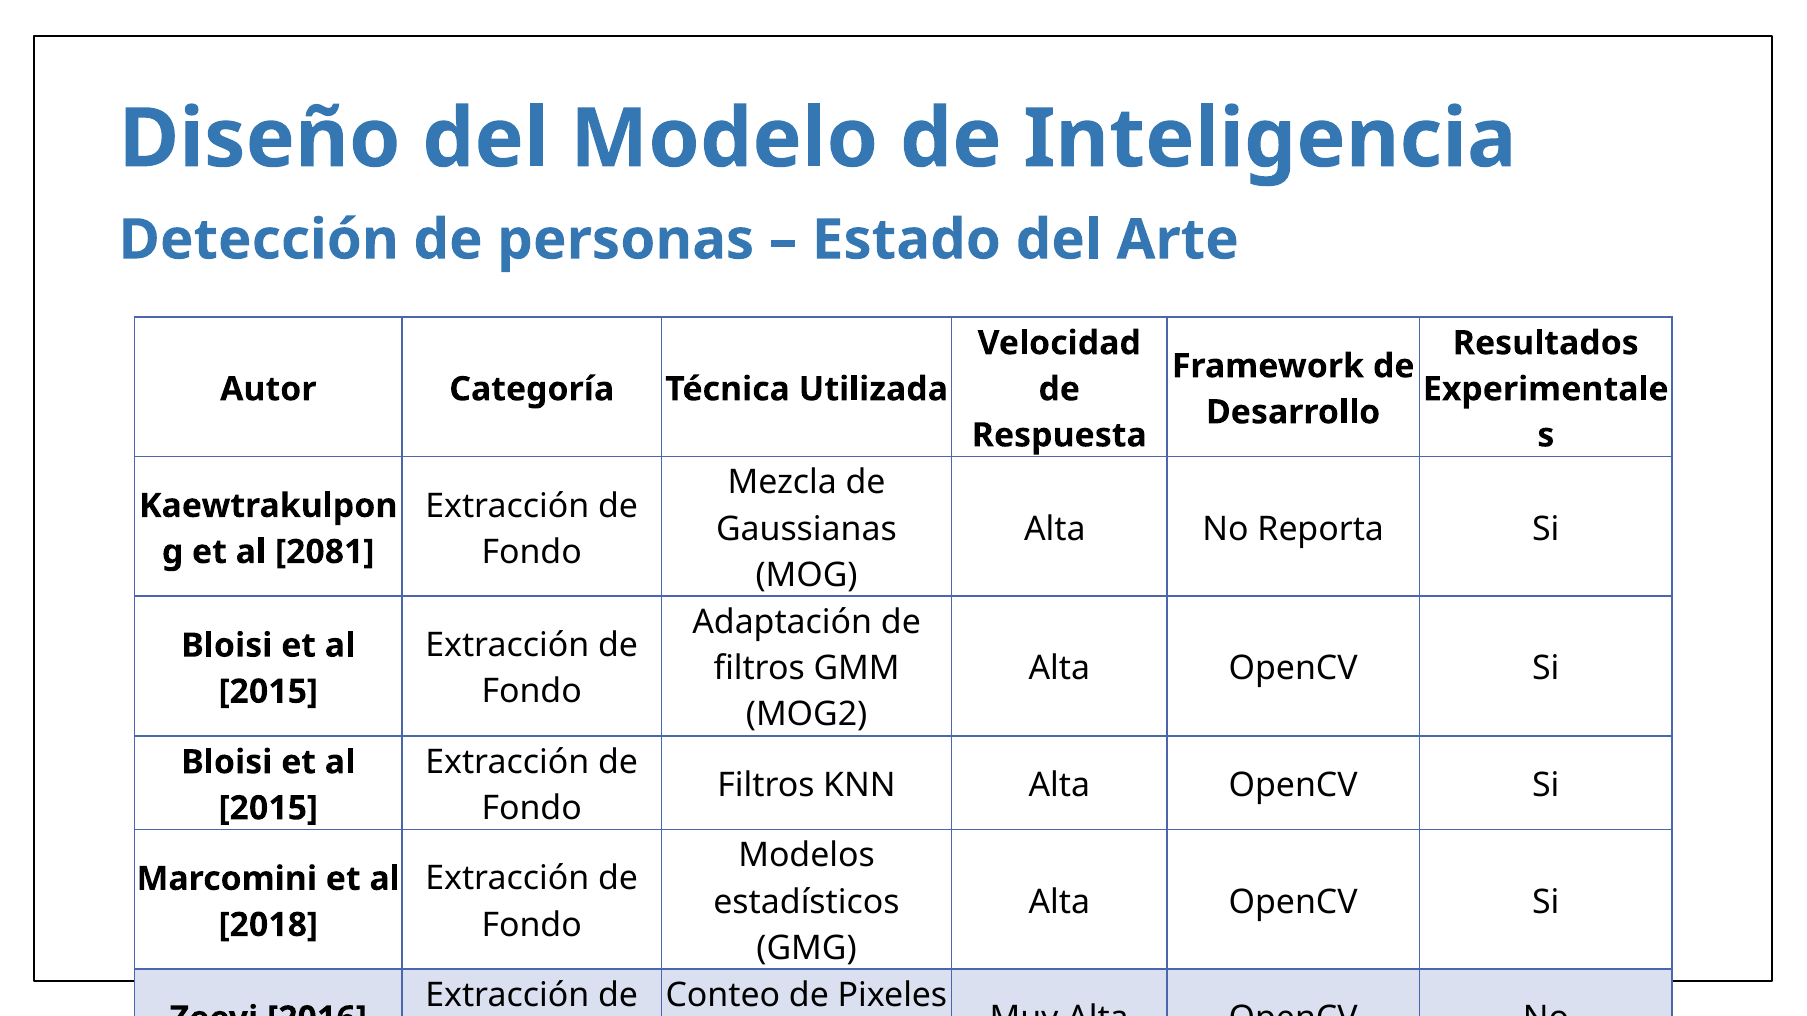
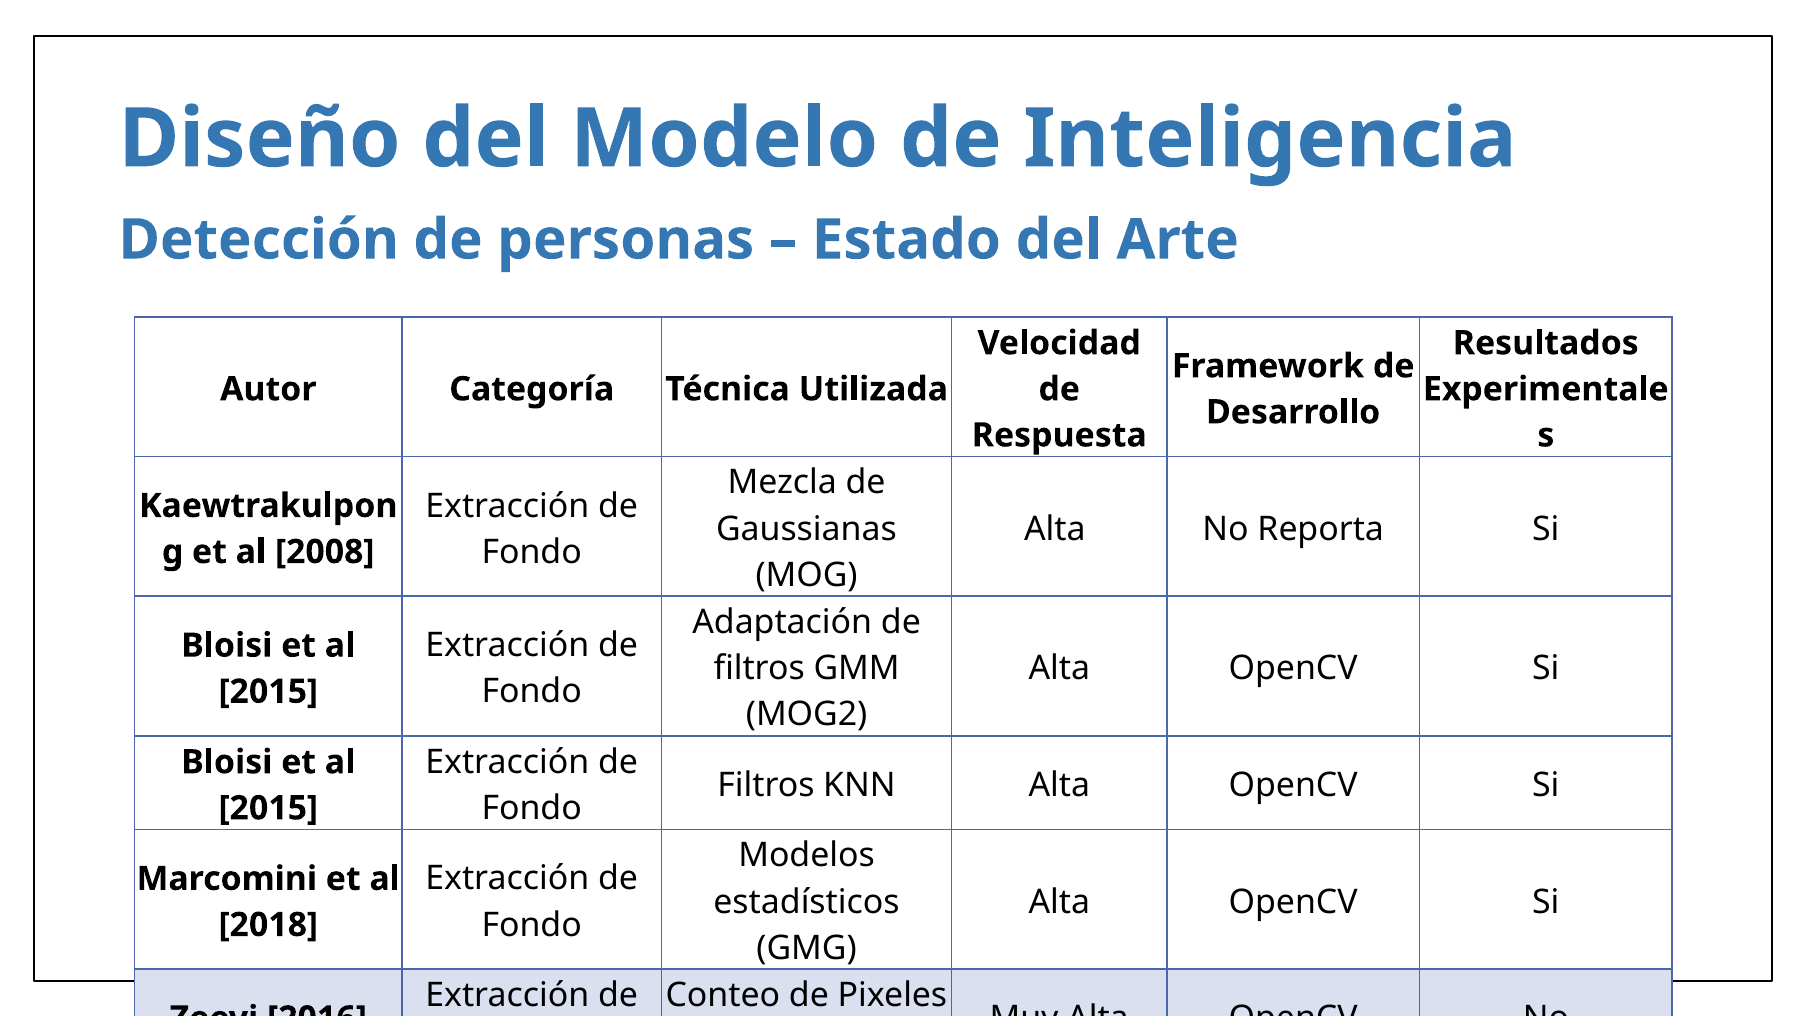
2081: 2081 -> 2008 (325, 552)
